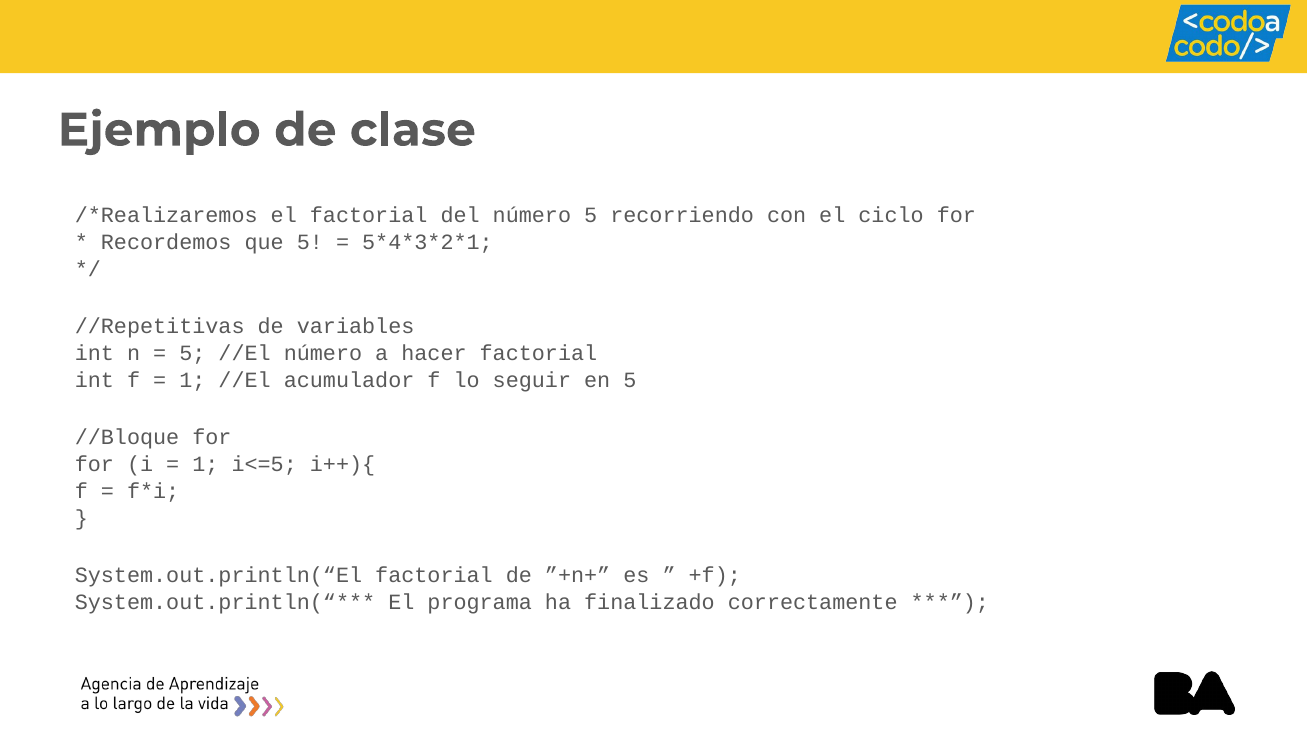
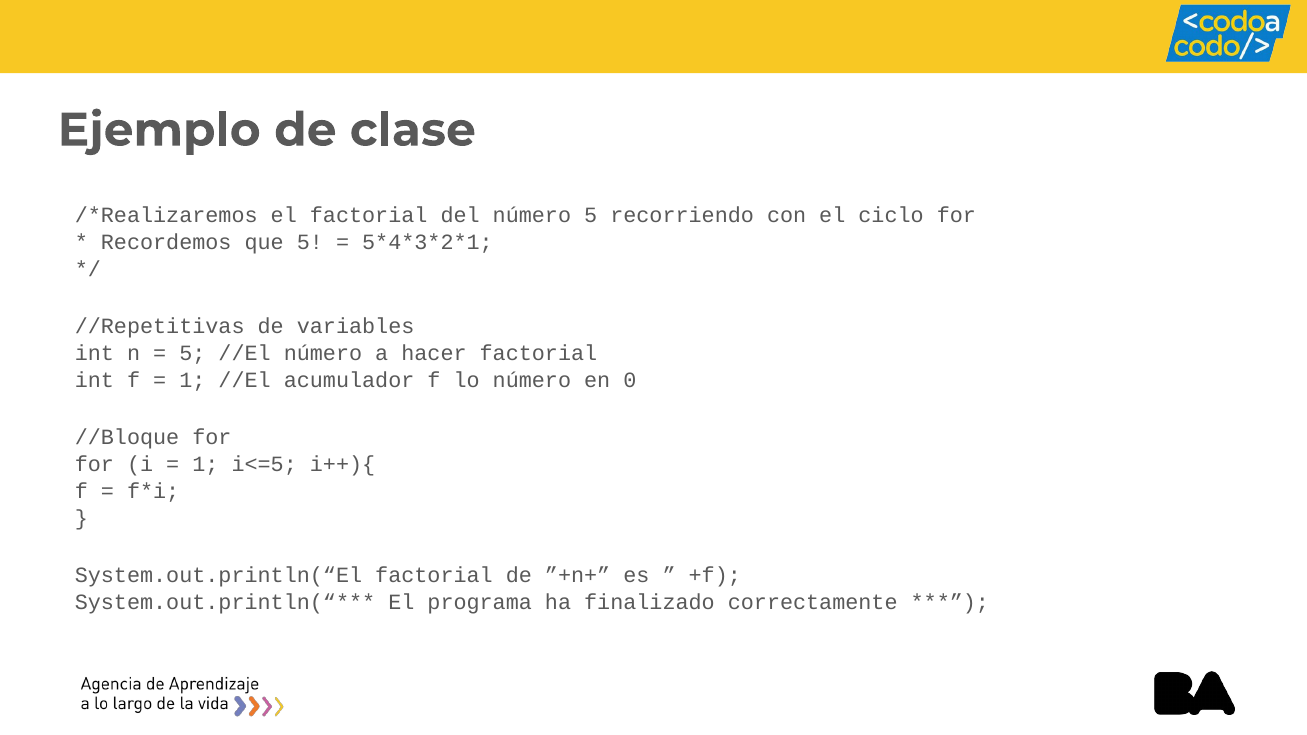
lo seguir: seguir -> número (532, 380)
en 5: 5 -> 0 (630, 380)
